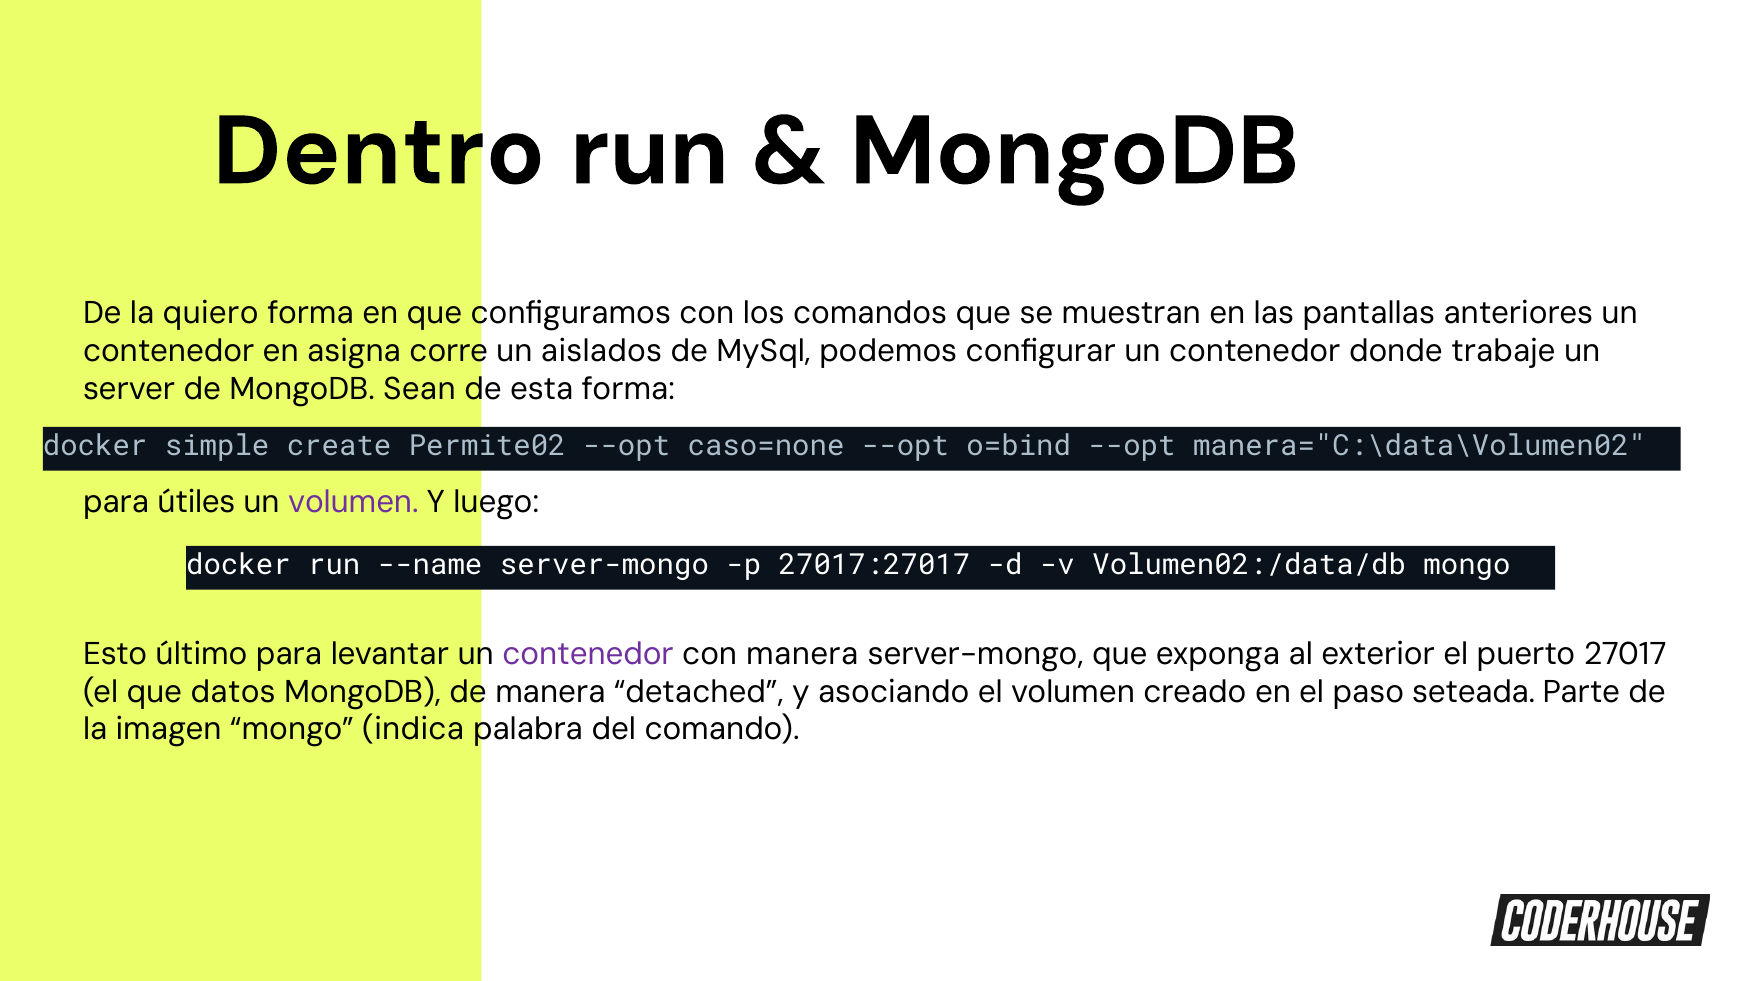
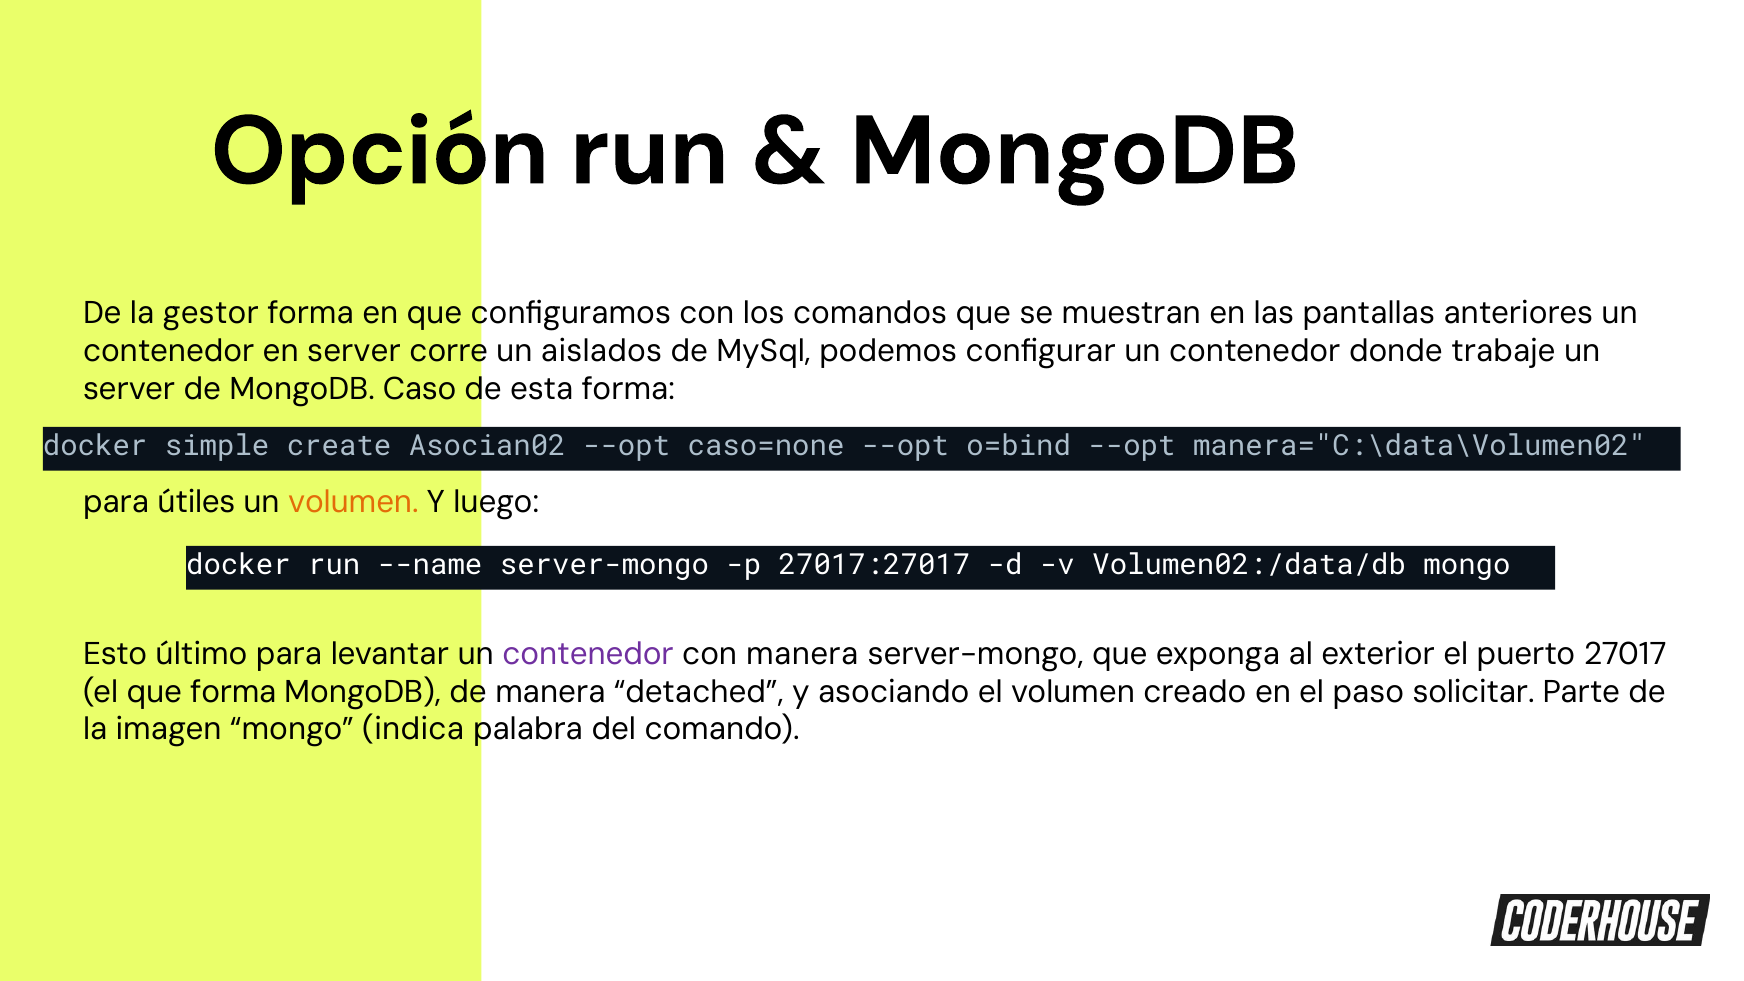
Dentro: Dentro -> Opción (380, 151)
quiero: quiero -> gestor (211, 313)
en asigna: asigna -> server (354, 351)
Sean: Sean -> Caso (420, 389)
Permite02: Permite02 -> Asocian02 (487, 446)
volumen colour: purple -> orange (353, 503)
que datos: datos -> forma (233, 692)
seteada: seteada -> solicitar (1474, 692)
